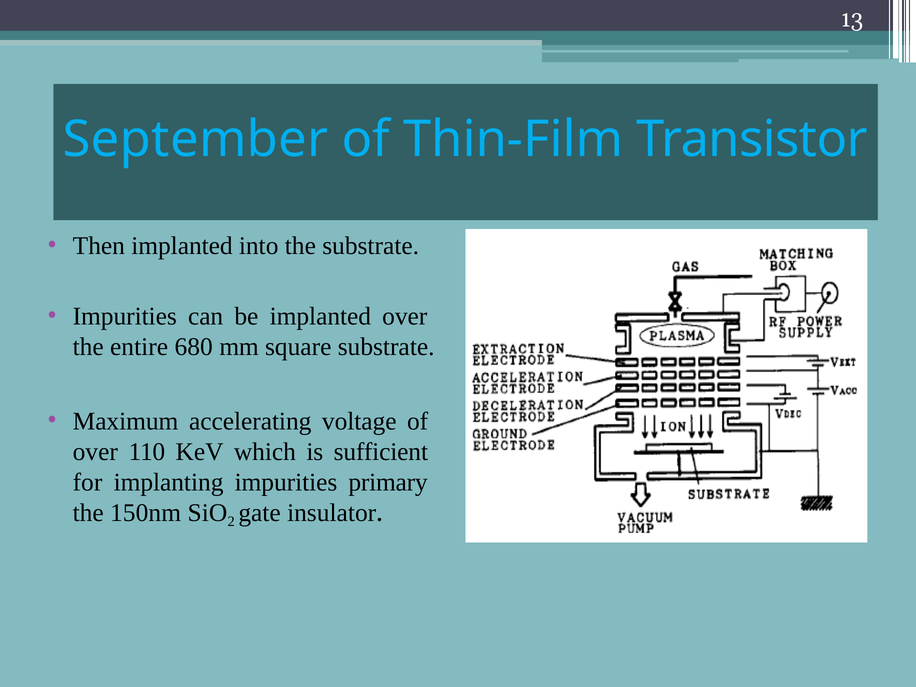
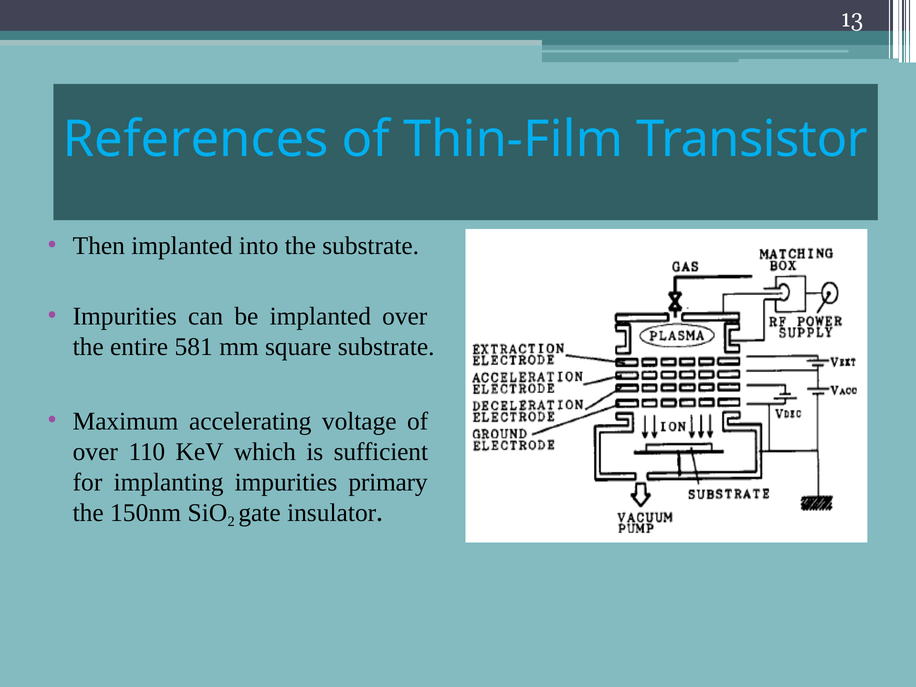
September: September -> References (196, 140)
680: 680 -> 581 (194, 347)
